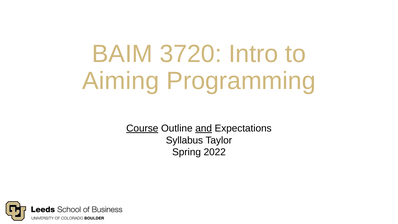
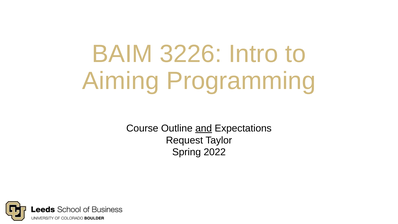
3720: 3720 -> 3226 (191, 54)
Course underline: present -> none (142, 128)
Syllabus: Syllabus -> Request (184, 140)
